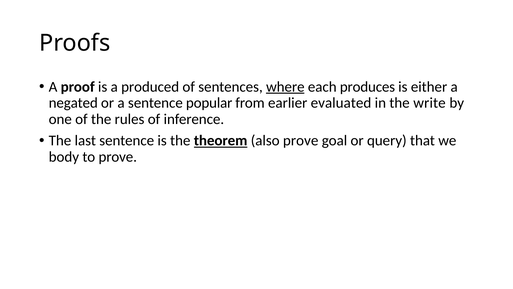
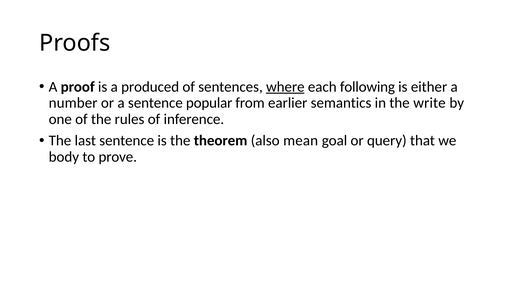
produces: produces -> following (367, 87)
negated: negated -> number (73, 103)
evaluated: evaluated -> semantics (341, 103)
theorem underline: present -> none (221, 140)
also prove: prove -> mean (301, 140)
